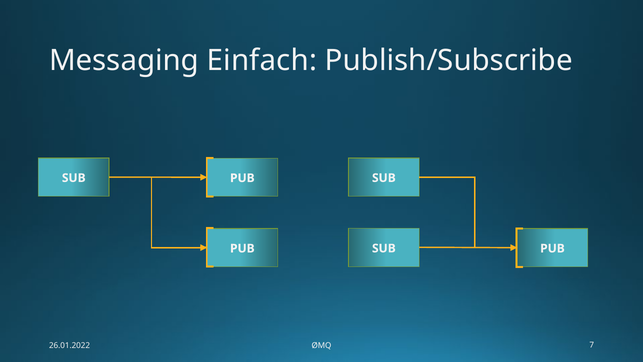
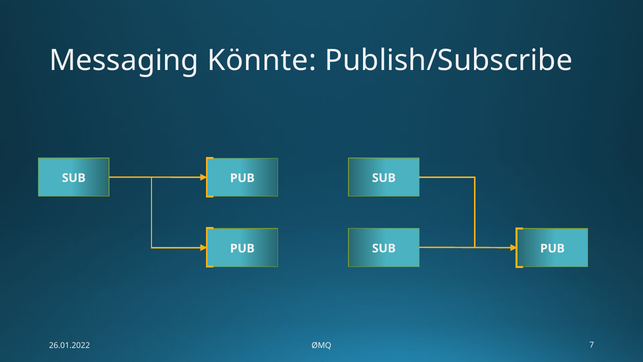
Einfach: Einfach -> Könnte (262, 61)
